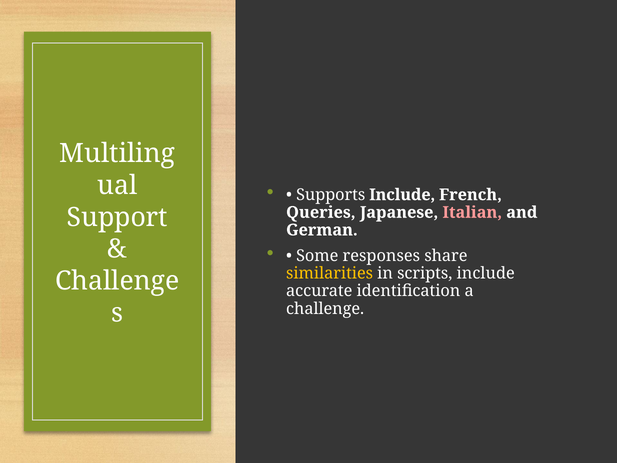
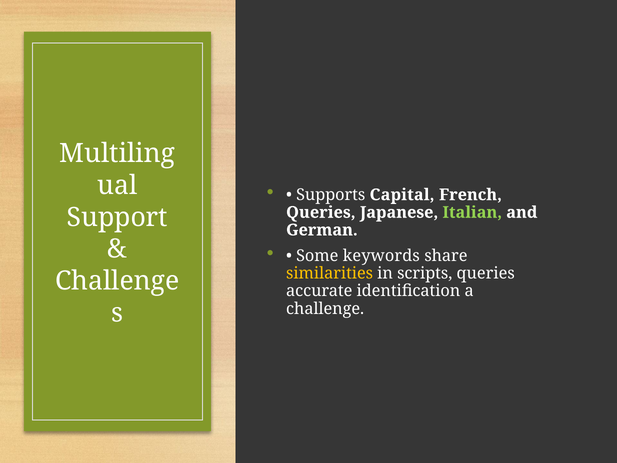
Supports Include: Include -> Capital (402, 195)
Italian colour: pink -> light green (472, 212)
responses: responses -> keywords (381, 256)
scripts include: include -> queries (486, 273)
